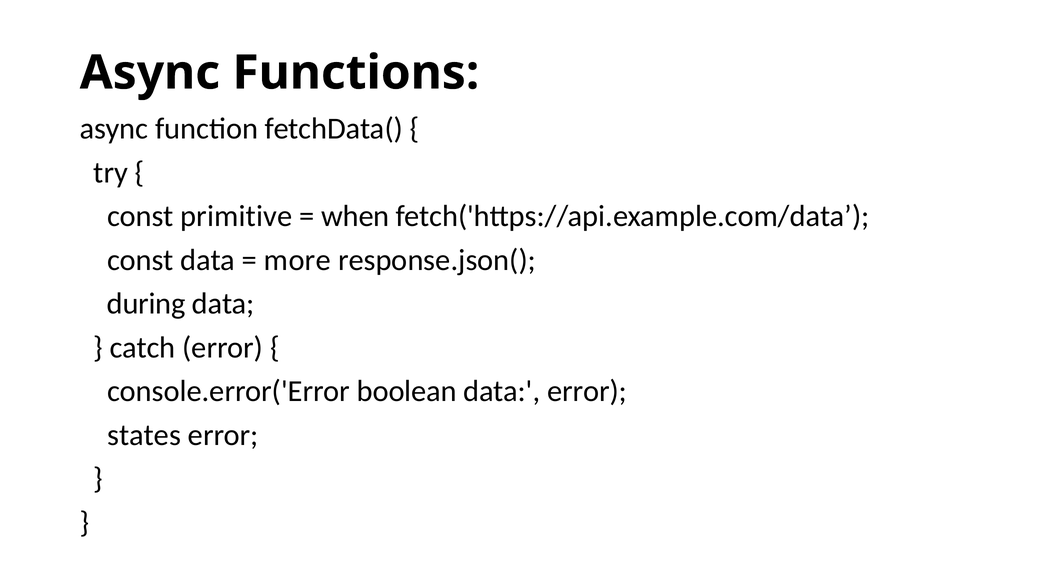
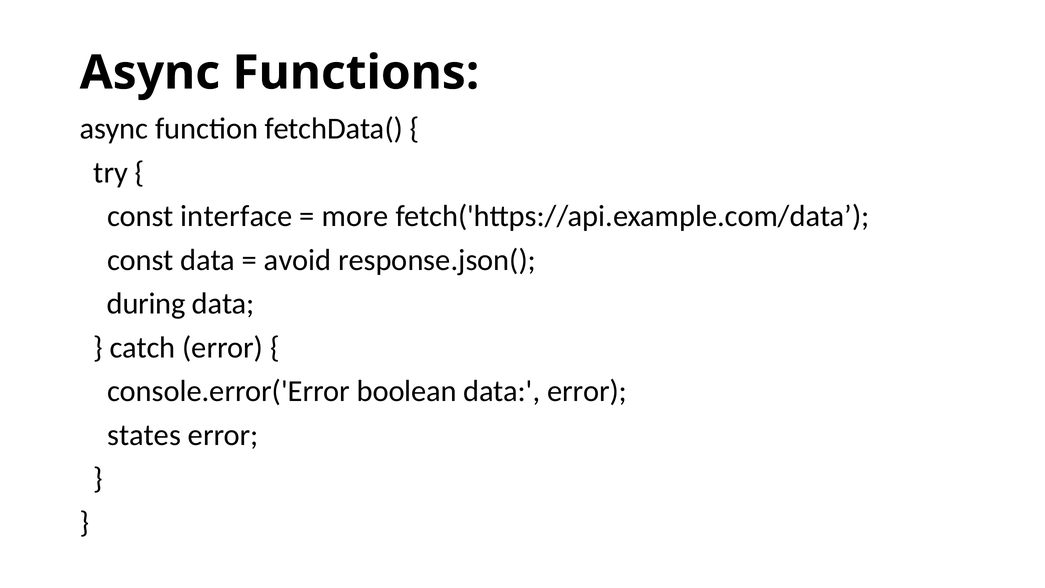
primitive: primitive -> interface (236, 216)
when: when -> more (355, 216)
more: more -> avoid (298, 260)
